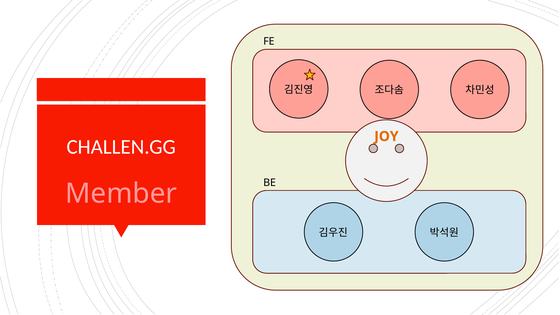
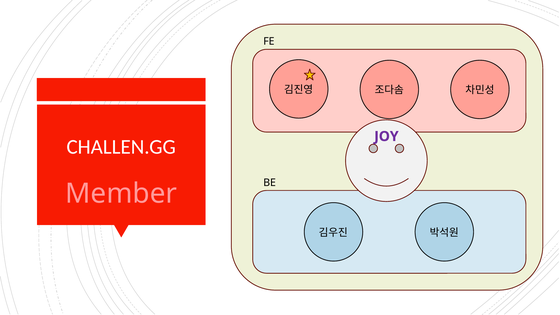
JOY colour: orange -> purple (386, 136)
